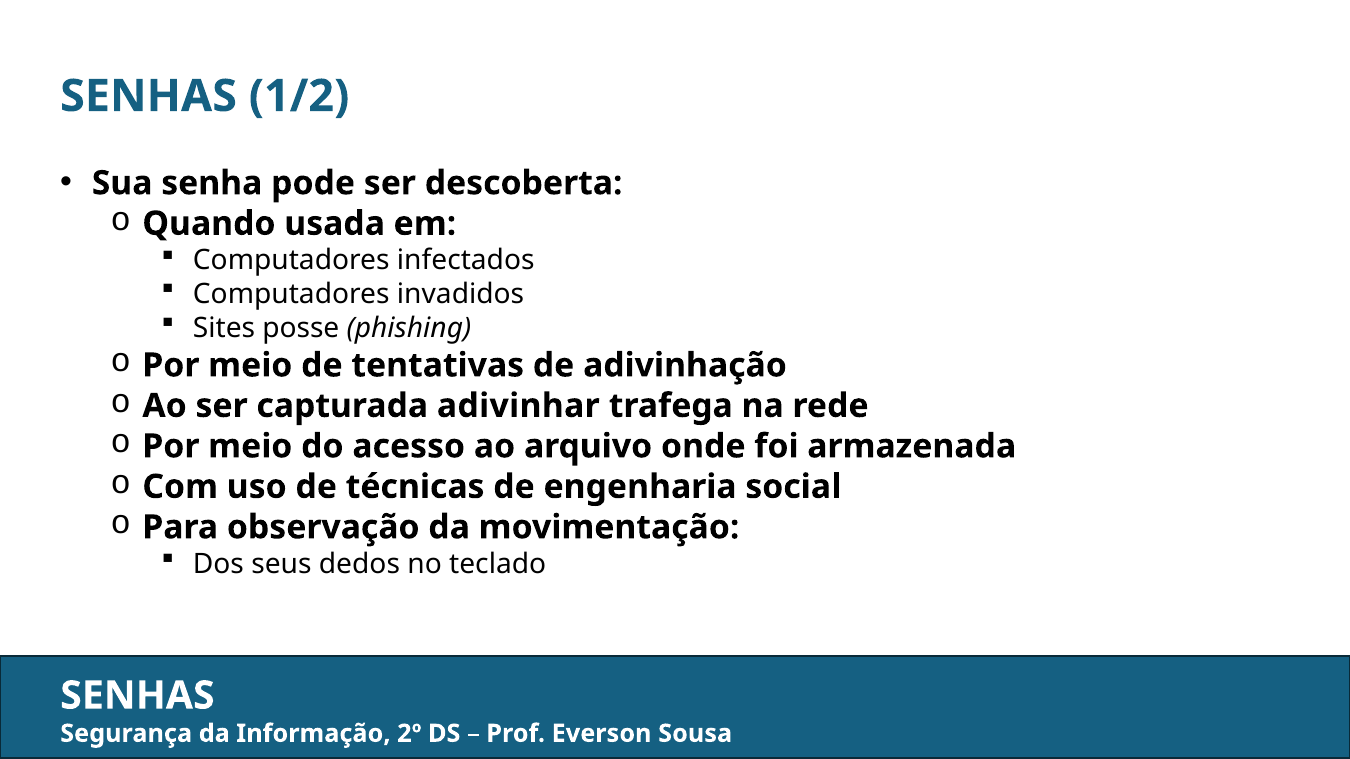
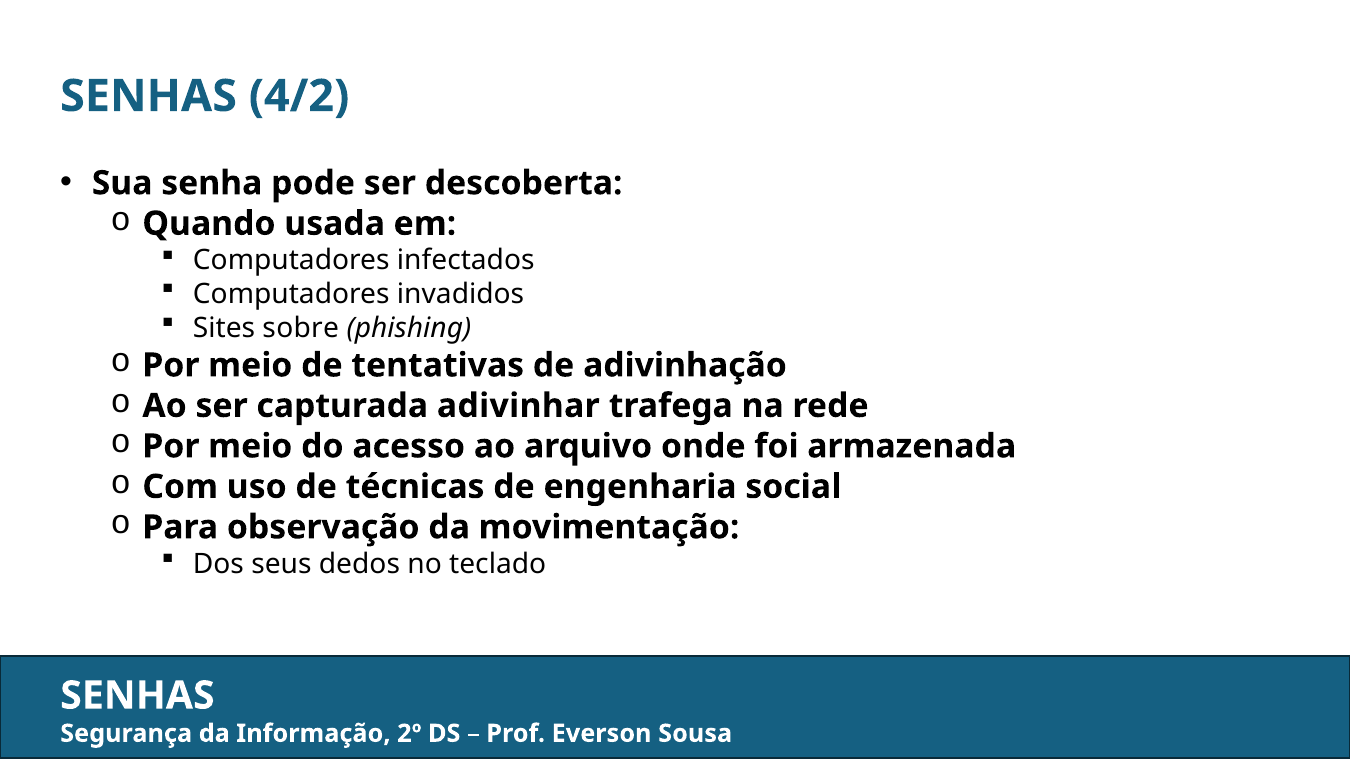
1/2: 1/2 -> 4/2 (299, 96)
posse: posse -> sobre (301, 328)
